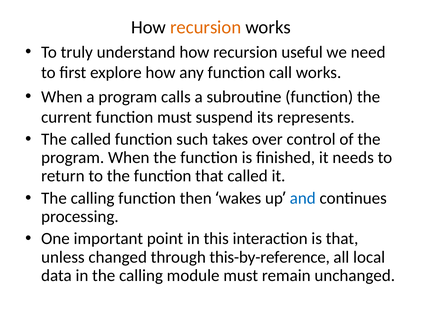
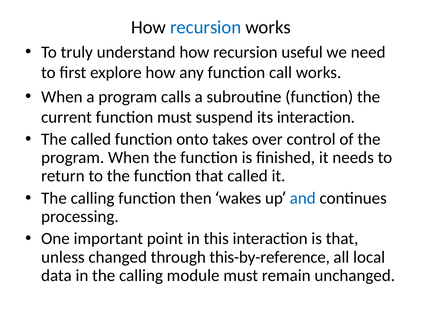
recursion colour: orange -> blue (206, 27)
its represents: represents -> interaction (316, 117)
such: such -> onto (192, 139)
